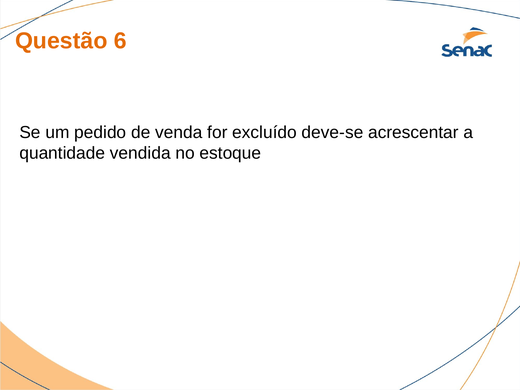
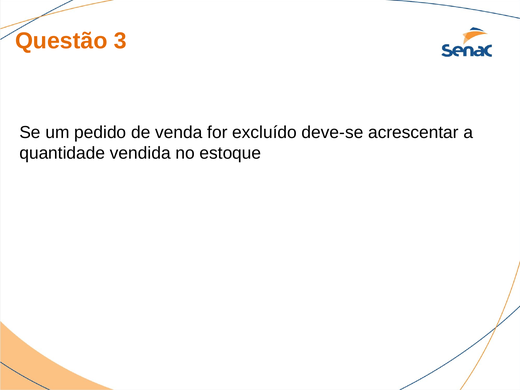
6: 6 -> 3 (120, 41)
